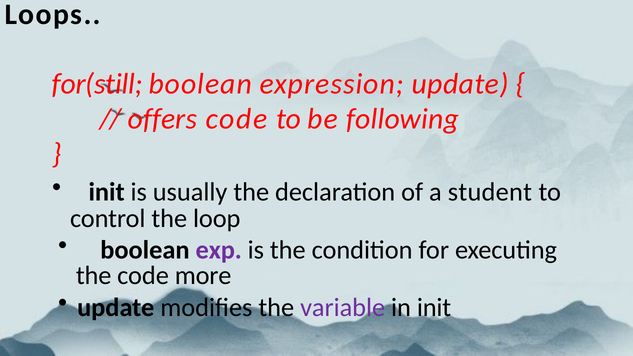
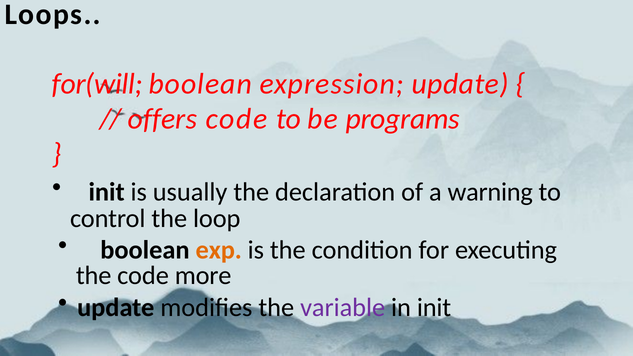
for(still: for(still -> for(will (97, 84)
following: following -> programs (403, 119)
student: student -> warning (490, 192)
exp colour: purple -> orange (219, 250)
